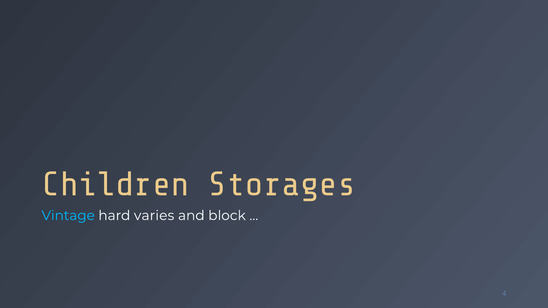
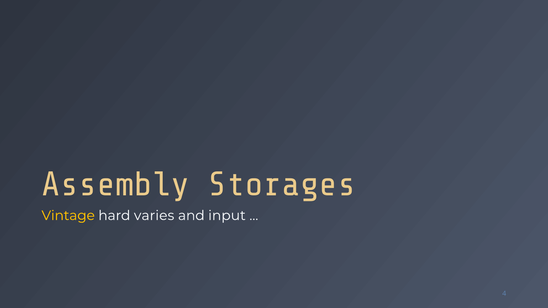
Children: Children -> Assembly (115, 184)
Vintage colour: light blue -> yellow (68, 216)
block: block -> input (227, 216)
